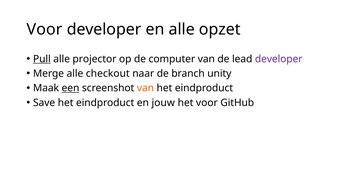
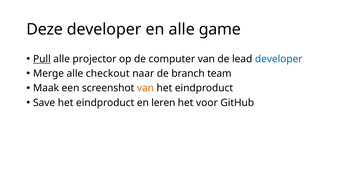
Voor: Voor -> Deze (45, 29)
opzet: opzet -> game (220, 29)
developer colour: purple -> blue (279, 59)
unity: unity -> team (219, 73)
een underline: present -> none (70, 88)
jouw: jouw -> leren (163, 103)
